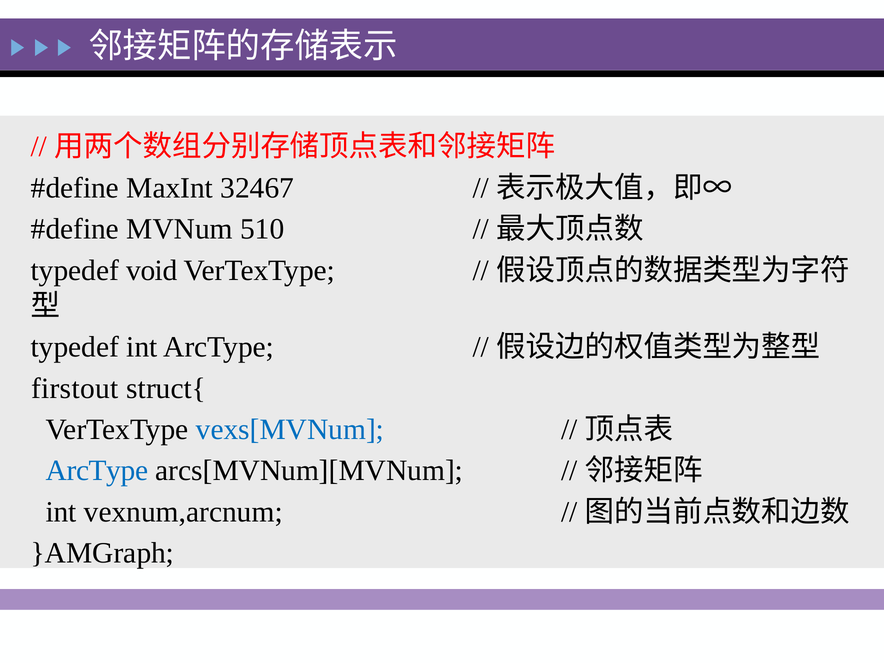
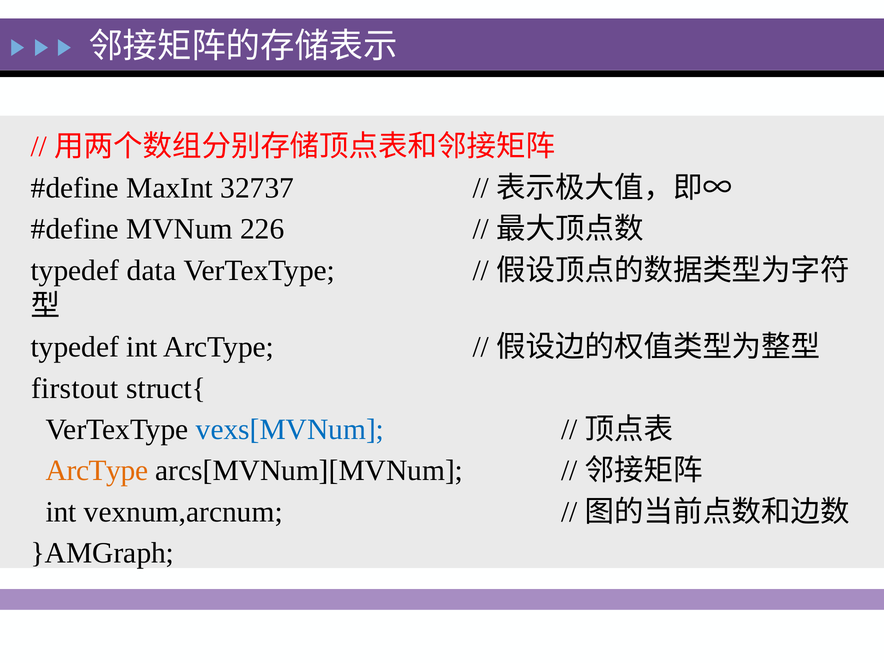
32467: 32467 -> 32737 (257, 188)
510: 510 -> 226 (262, 229)
void: void -> data (152, 270)
ArcType colour: blue -> orange (97, 471)
